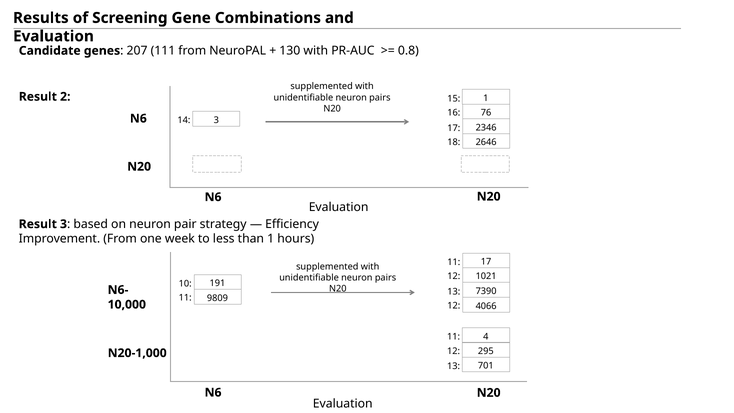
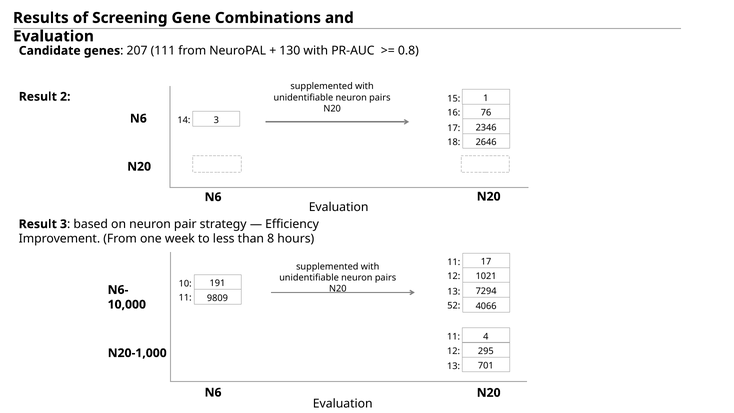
than 1: 1 -> 8 (271, 239)
7390: 7390 -> 7294 (486, 291)
12: 12 -> 52 (454, 306)
